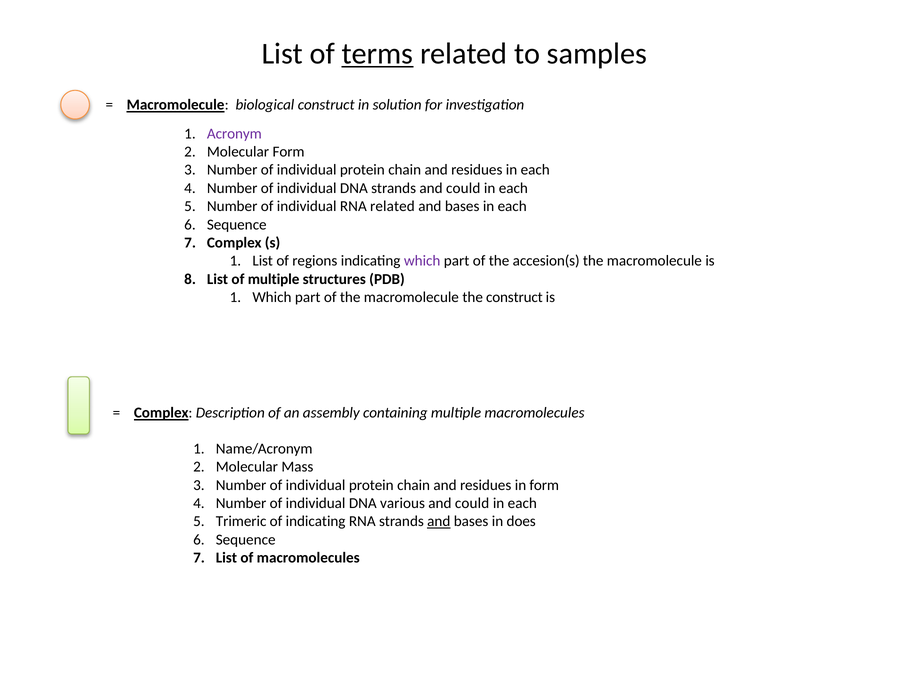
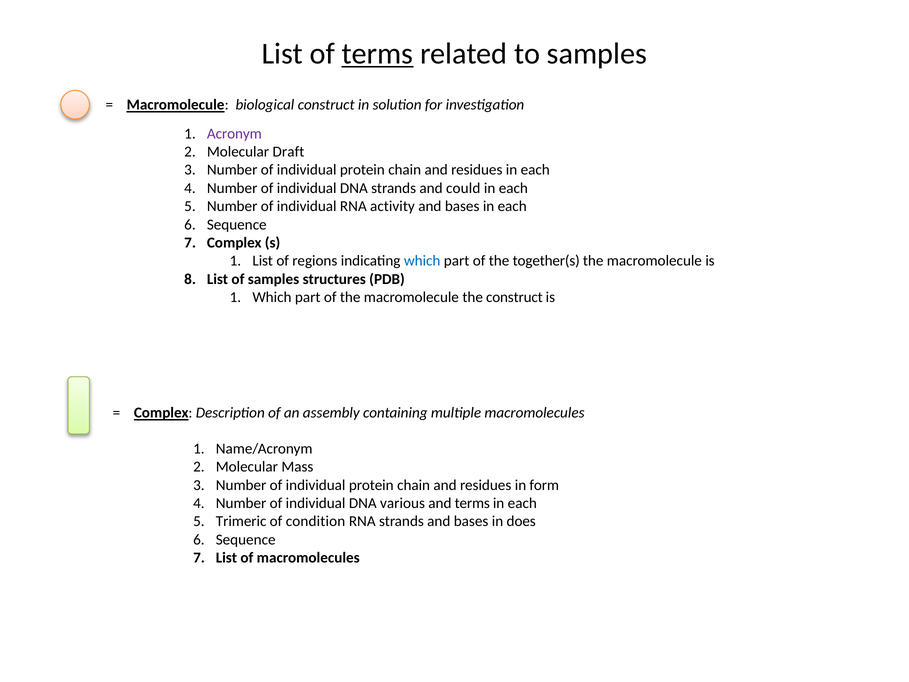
Molecular Form: Form -> Draft (288, 152)
RNA related: related -> activity (392, 206)
which colour: purple -> blue (422, 261)
accesion(s: accesion(s -> together(s (546, 261)
of multiple: multiple -> samples (274, 279)
could: could -> terms (472, 503)
of indicating: indicating -> condition (316, 521)
and underline: present -> none (439, 521)
